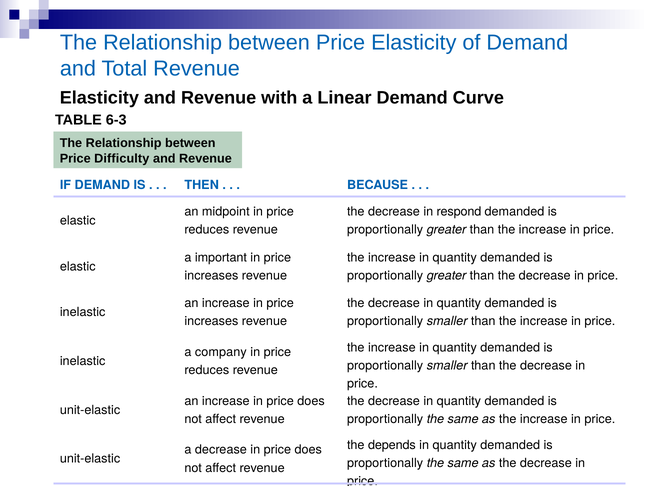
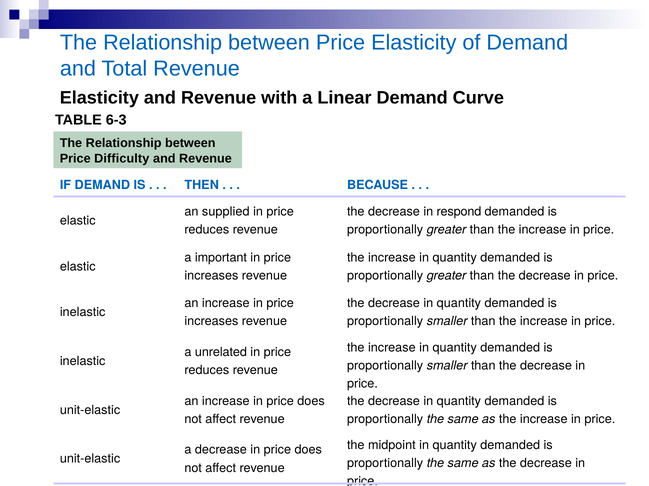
midpoint: midpoint -> supplied (226, 212)
company: company -> unrelated (221, 353)
depends: depends -> midpoint (392, 446)
